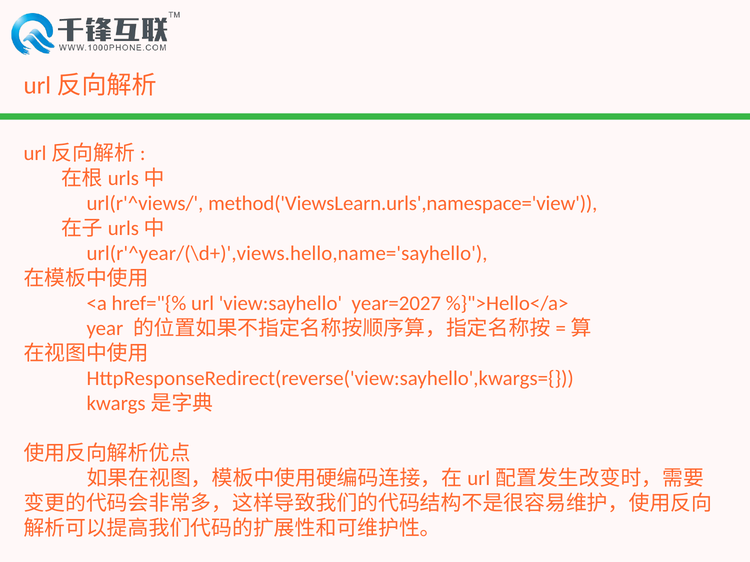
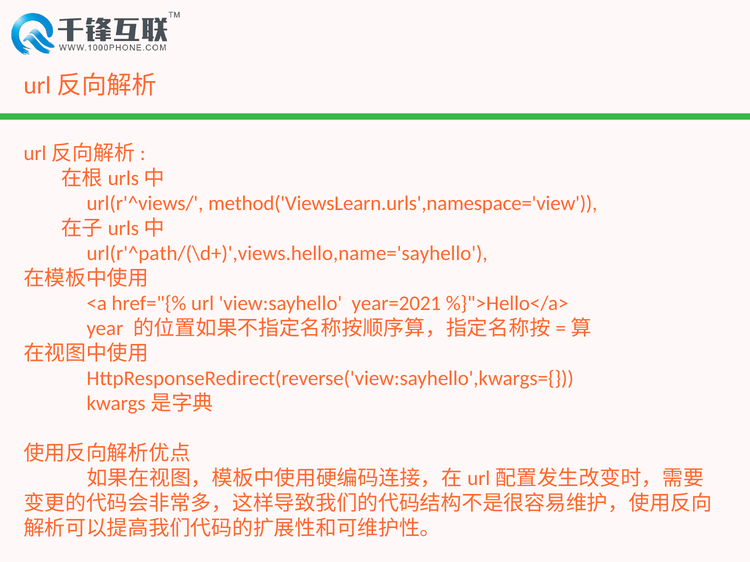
url(r'^year/(\d+)',views.hello,name='sayhello: url(r'^year/(\d+)',views.hello,name='sayhello -> url(r'^path/(\d+)',views.hello,name='sayhello (287, 254)
year=2027: year=2027 -> year=2021 (396, 304)
